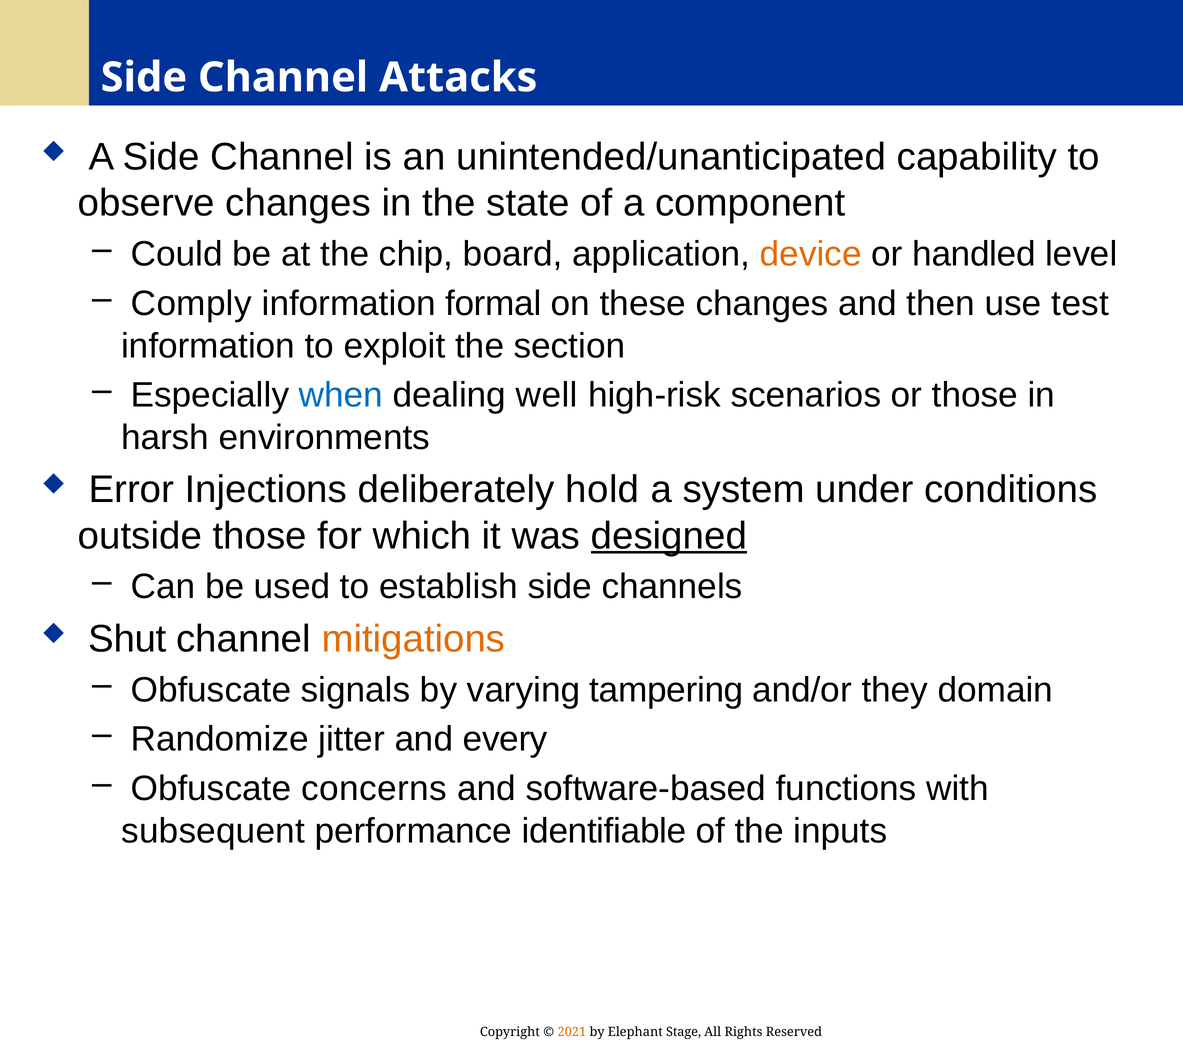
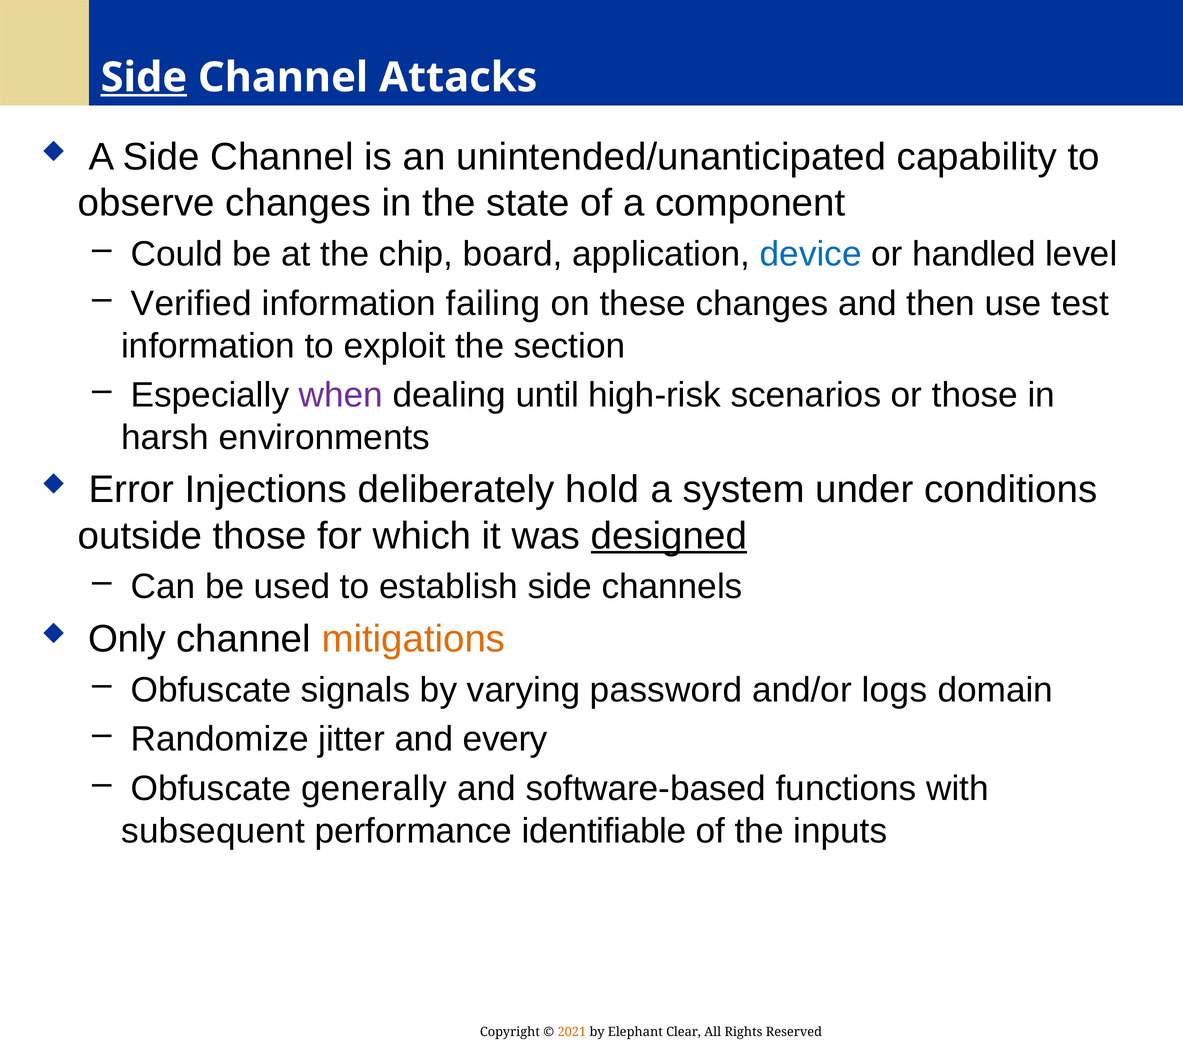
Side underline: none -> present (144, 78)
device colour: orange -> blue (811, 254)
Comply: Comply -> Verified (191, 304)
formal: formal -> failing (493, 304)
when colour: blue -> purple (341, 395)
well: well -> until (547, 395)
Shut: Shut -> Only (127, 639)
tampering: tampering -> password (666, 690)
they: they -> logs (895, 690)
concerns: concerns -> generally (374, 789)
Stage: Stage -> Clear (684, 1032)
